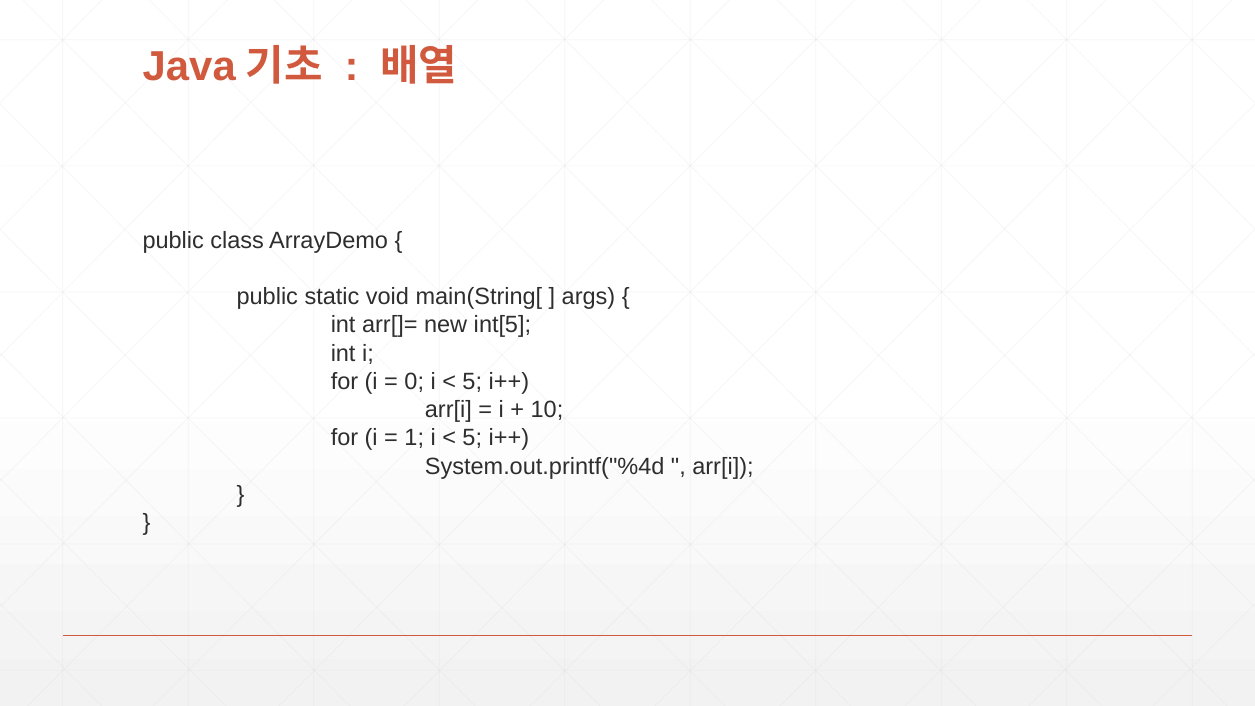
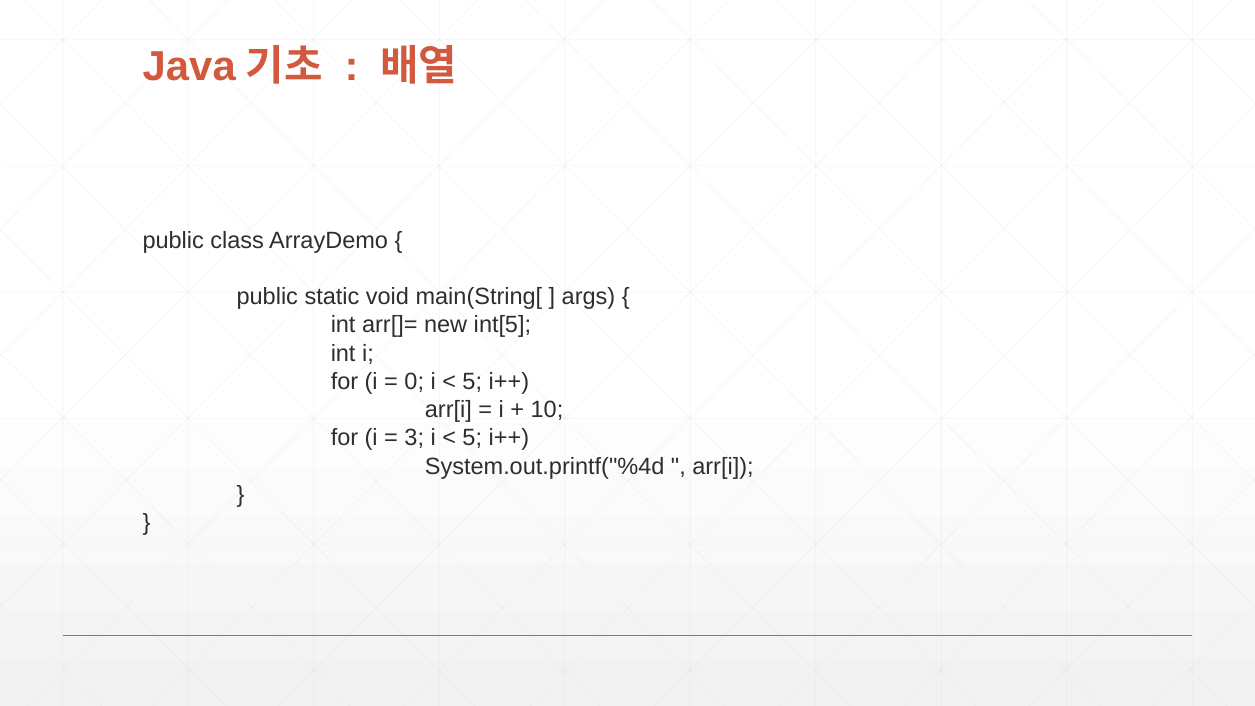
1: 1 -> 3 (414, 438)
